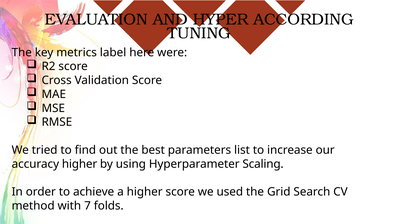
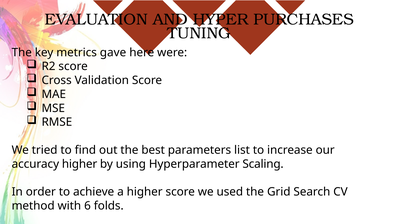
ACCORDING: ACCORDING -> PURCHASES (304, 20)
label: label -> gave (113, 53)
7: 7 -> 6 (87, 206)
